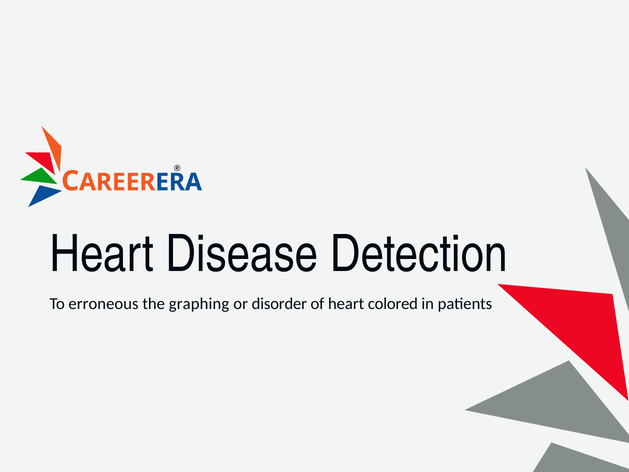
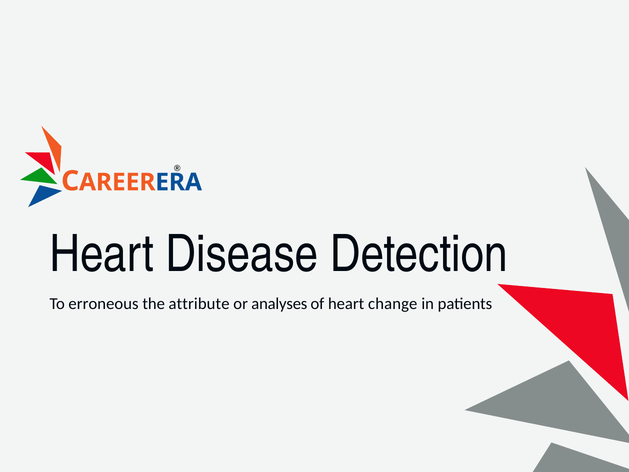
graphing: graphing -> attribute (199, 304)
disorder: disorder -> analyses (279, 304)
colored: colored -> change (393, 304)
